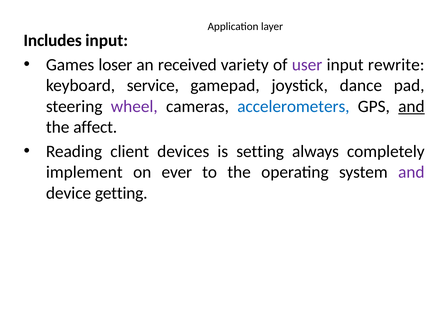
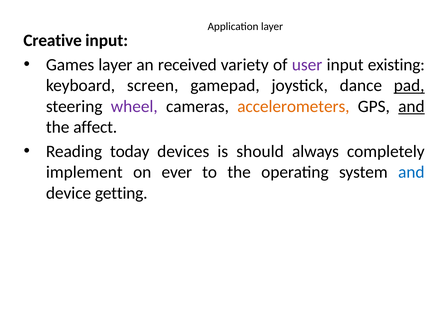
Includes: Includes -> Creative (53, 41)
Games loser: loser -> layer (115, 65)
rewrite: rewrite -> existing (396, 65)
service: service -> screen (153, 86)
pad underline: none -> present (409, 86)
accelerometers colour: blue -> orange (293, 106)
client: client -> today (130, 151)
setting: setting -> should (260, 151)
and colour: purple -> blue (411, 172)
